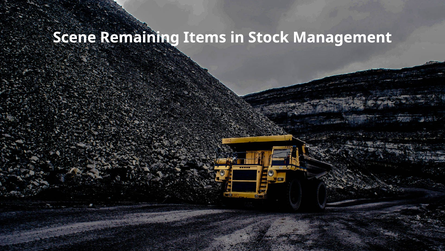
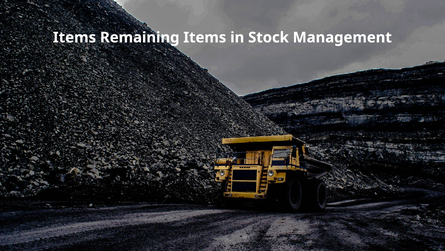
Scene: Scene -> Items (74, 37)
